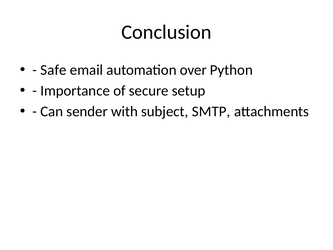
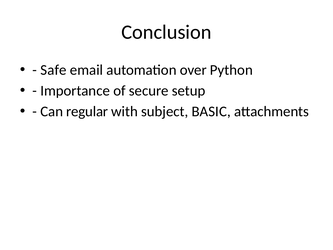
sender: sender -> regular (87, 111)
SMTP: SMTP -> BASIC (211, 111)
